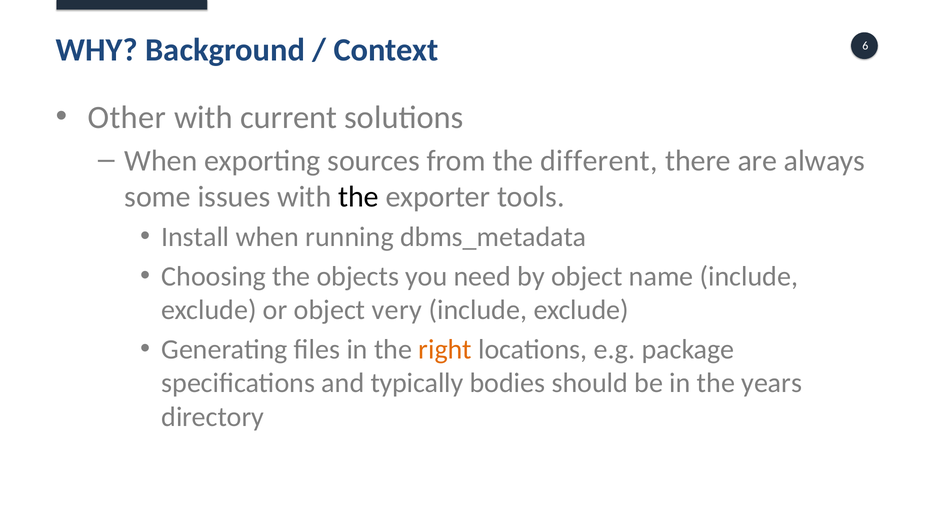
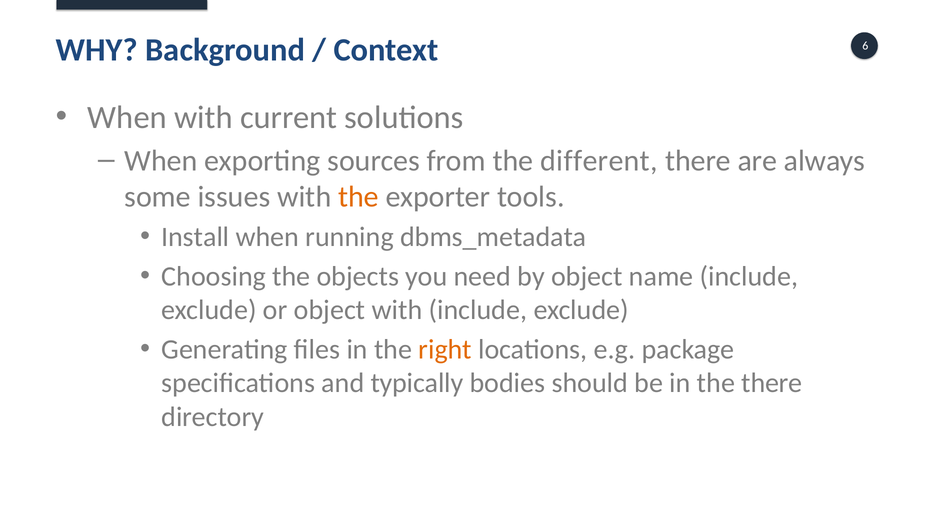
Other: Other -> When (127, 117)
the colour: black -> orange (358, 197)
object very: very -> with (397, 310)
the years: years -> there (772, 383)
